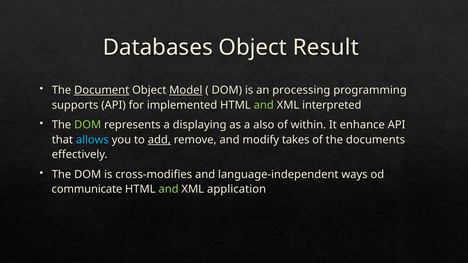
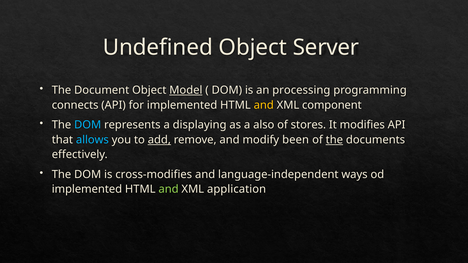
Databases: Databases -> Undefined (158, 47)
Result: Result -> Server (326, 47)
Document underline: present -> none (102, 90)
supports: supports -> connects (75, 105)
and colour: light green -> yellow (264, 105)
interpreted: interpreted -> component (332, 105)
DOM colour: light green -> light blue (88, 125)
within: within -> stores (308, 125)
enhance: enhance -> modifies (362, 125)
takes: takes -> been (296, 140)
the underline: none -> present (334, 140)
communicate: communicate -> implemented (87, 189)
